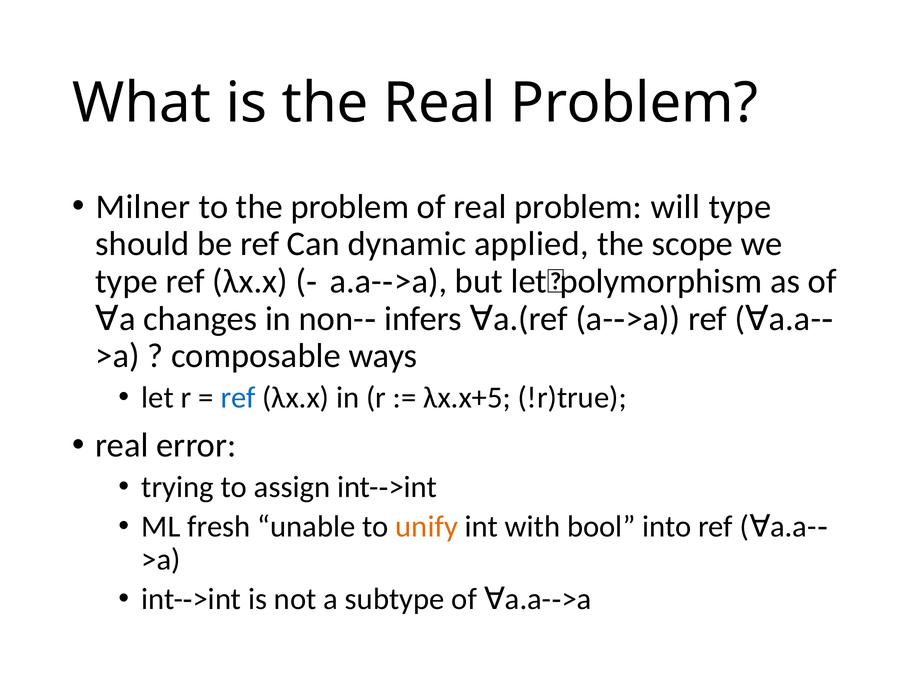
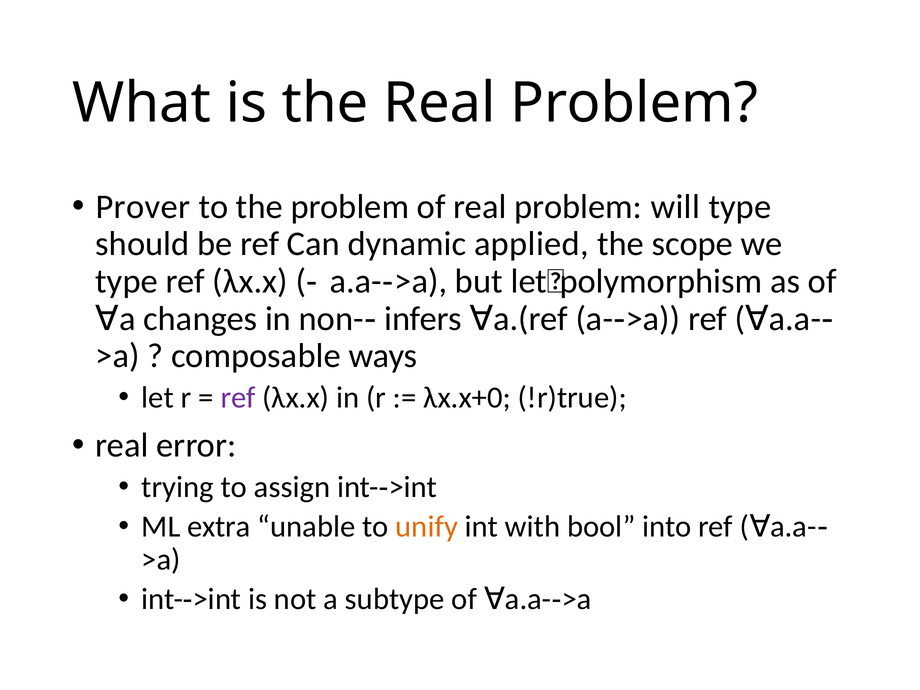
Milner: Milner -> Prover (143, 207)
ref colour: blue -> purple (238, 398)
λx.x+5: λx.x+5 -> λx.x+0 (467, 398)
fresh: fresh -> extra (219, 527)
